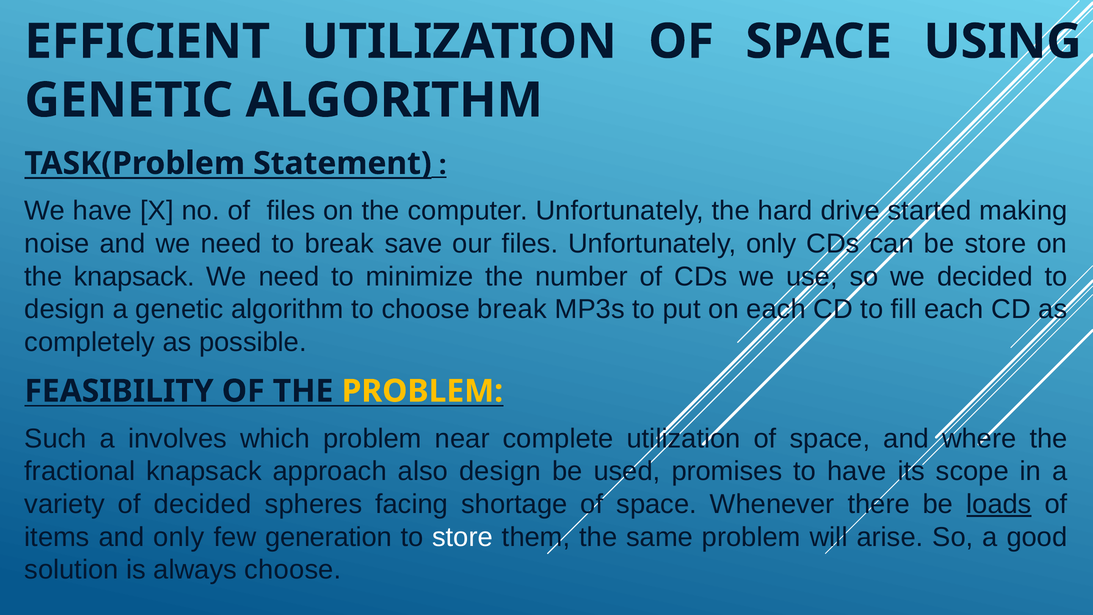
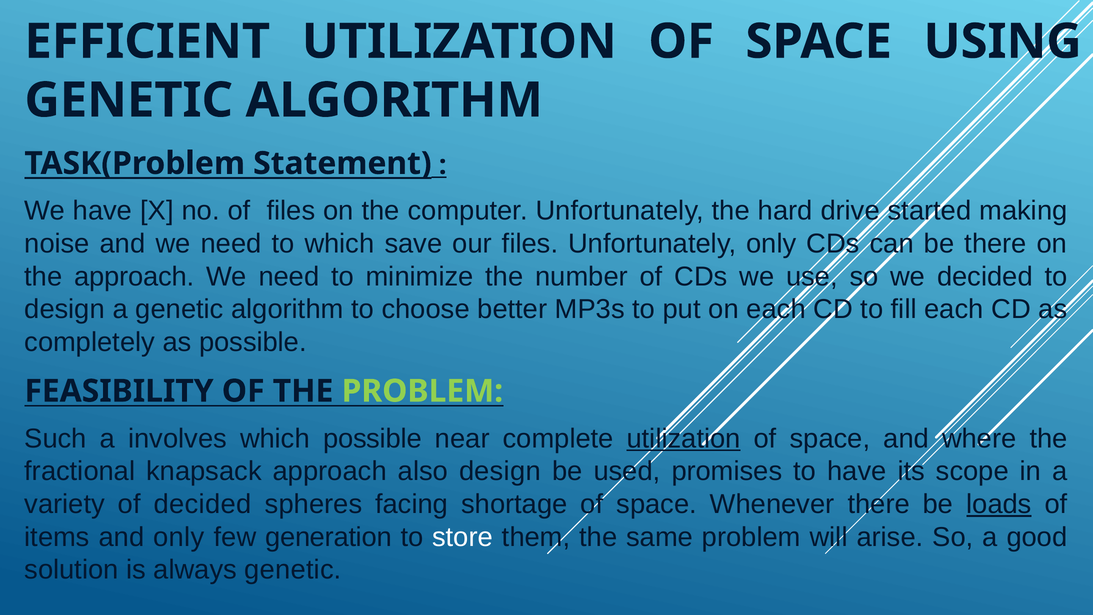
to break: break -> which (339, 244)
be store: store -> there (996, 244)
the knapsack: knapsack -> approach (134, 276)
choose break: break -> better (512, 309)
PROBLEM colour: yellow -> light green (422, 391)
which problem: problem -> possible (372, 439)
utilization underline: none -> present (684, 439)
always choose: choose -> genetic (293, 570)
